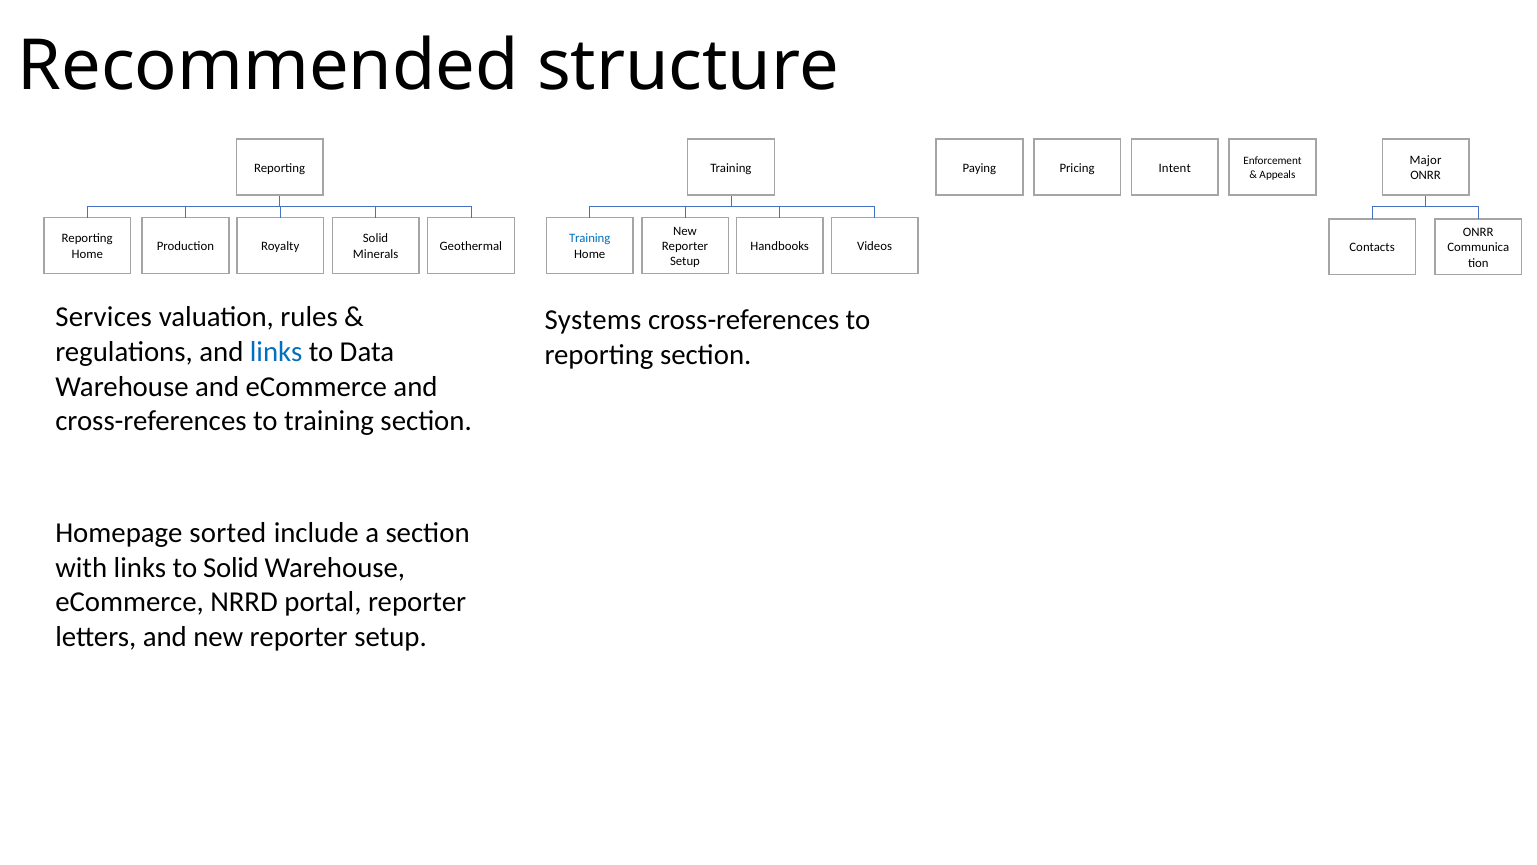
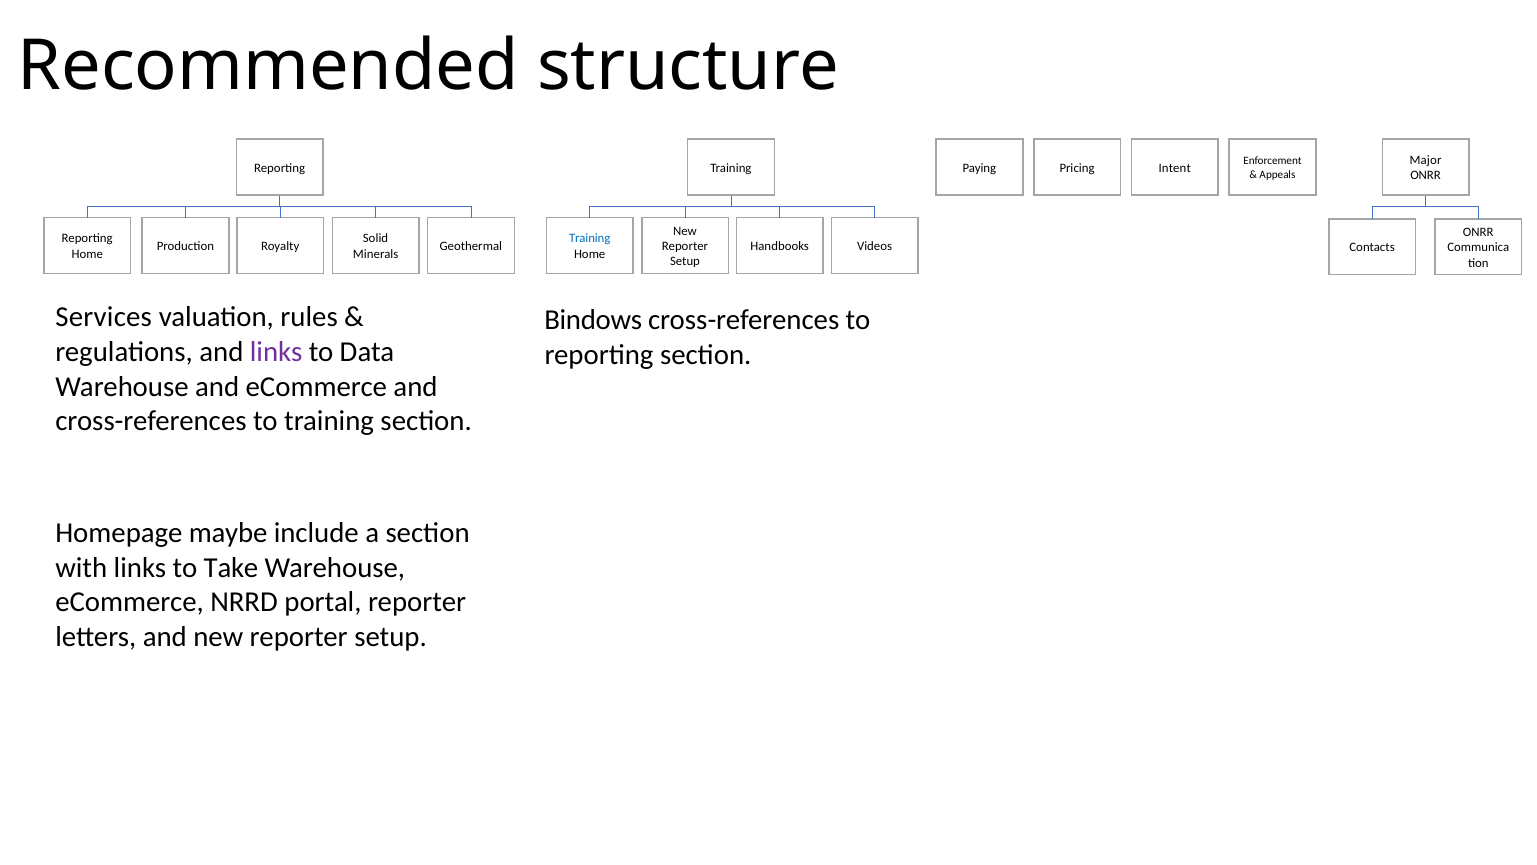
Systems: Systems -> Bindows (593, 320)
links colour: blue -> purple (276, 352)
sorted: sorted -> maybe (228, 533)
to Solid: Solid -> Take (231, 567)
